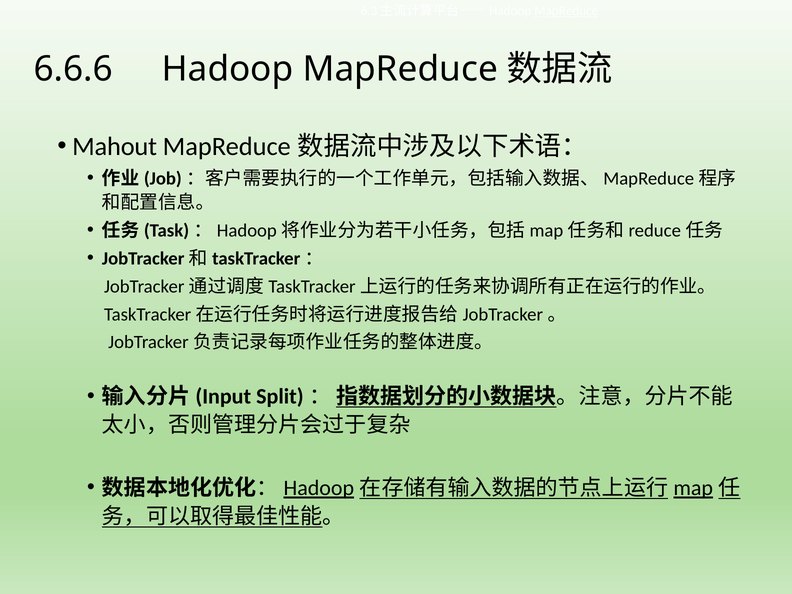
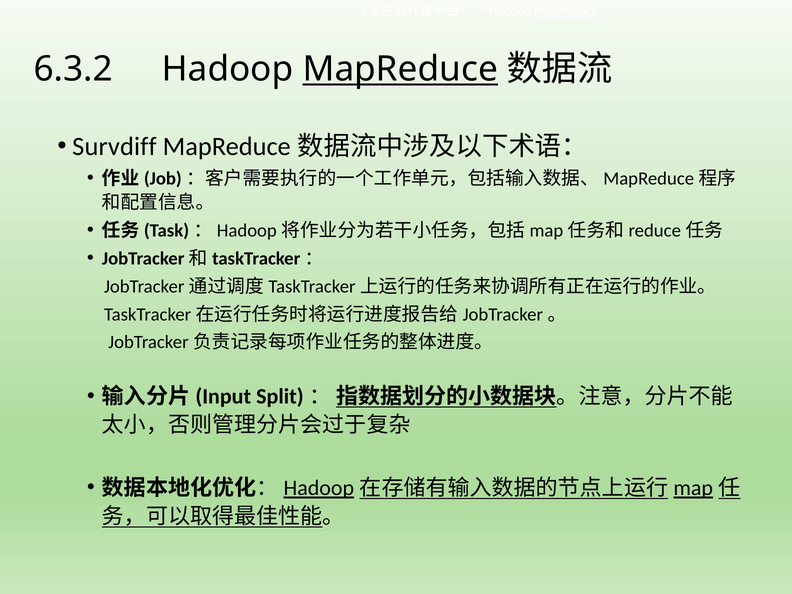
6.6.6: 6.6.6 -> 6.3.2 (73, 69)
MapReduce underline: none -> present (400, 69)
Mahout: Mahout -> Survdiff (114, 147)
